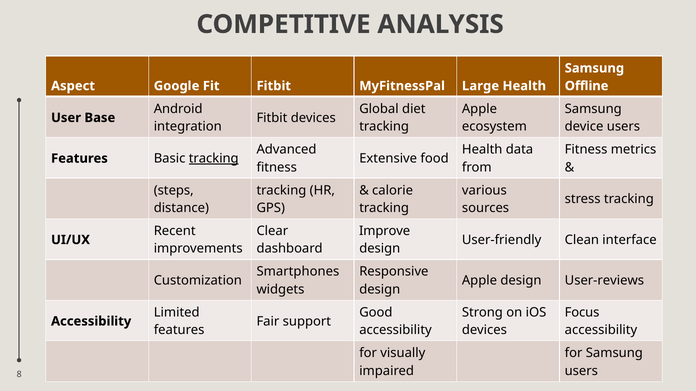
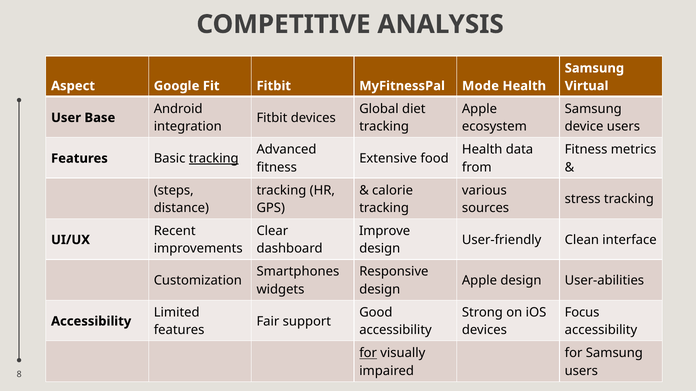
Large: Large -> Mode (481, 86)
Offline: Offline -> Virtual (587, 86)
User-reviews: User-reviews -> User-abilities (604, 281)
for underline: none -> present (368, 354)
